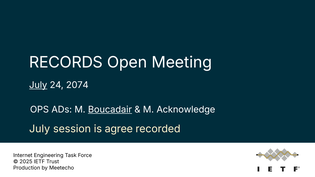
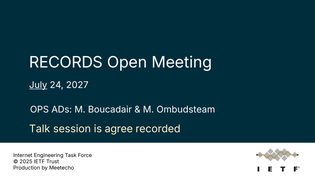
2074: 2074 -> 2027 (77, 85)
Boucadair underline: present -> none (110, 110)
Acknowledge: Acknowledge -> Ombudsteam (186, 110)
July: July -> Talk (40, 129)
